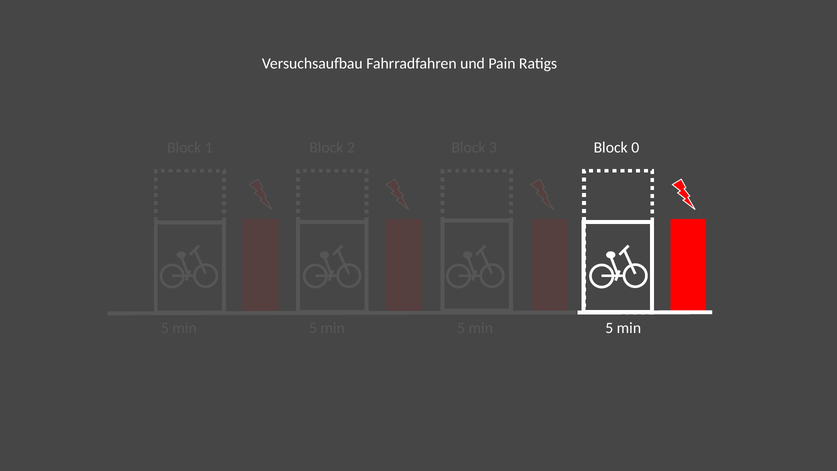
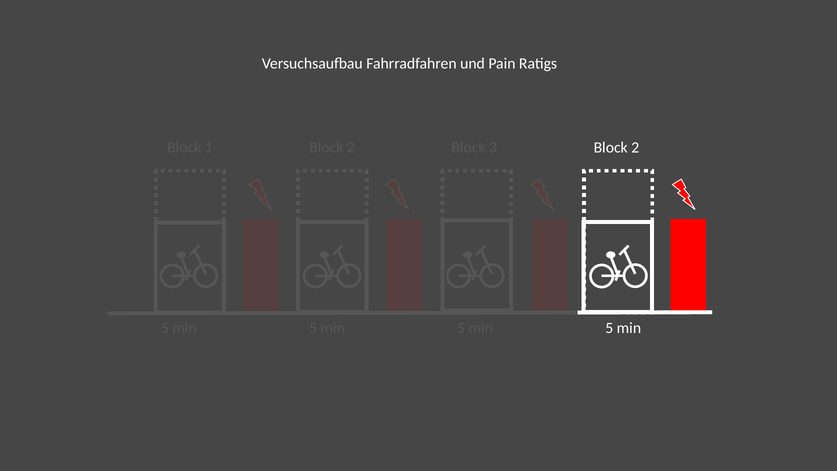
0: 0 -> 2 (635, 147)
